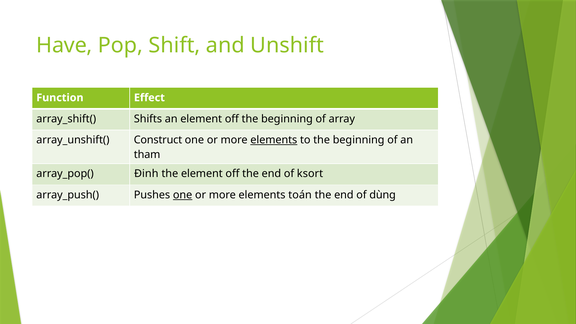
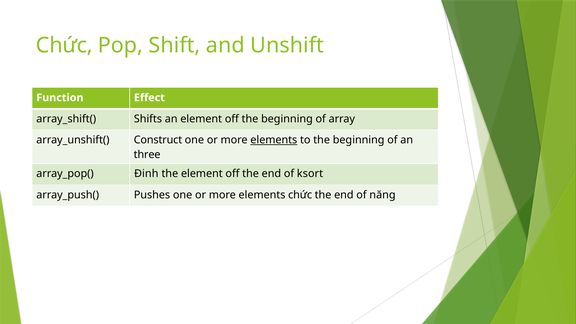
Have: Have -> Chức (64, 45)
tham: tham -> three (147, 155)
one underline: present -> none (183, 195)
elements toán: toán -> chức (300, 195)
dùng: dùng -> năng (382, 195)
